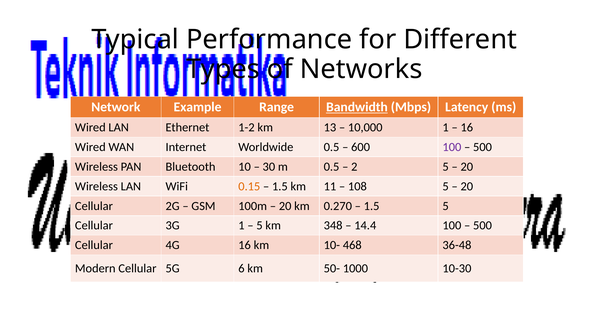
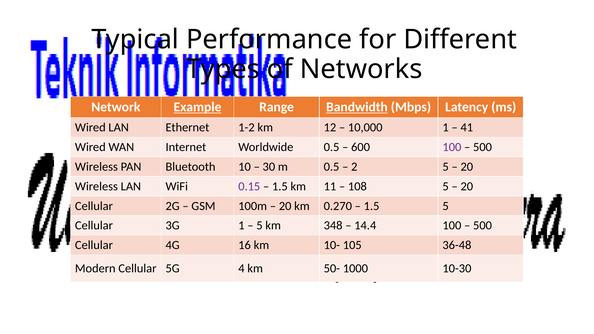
Example underline: none -> present (198, 107)
13: 13 -> 12 (330, 127)
16: 16 -> 41 (467, 127)
0.15 colour: orange -> purple (249, 186)
468: 468 -> 105 (352, 245)
6: 6 -> 4 (241, 269)
